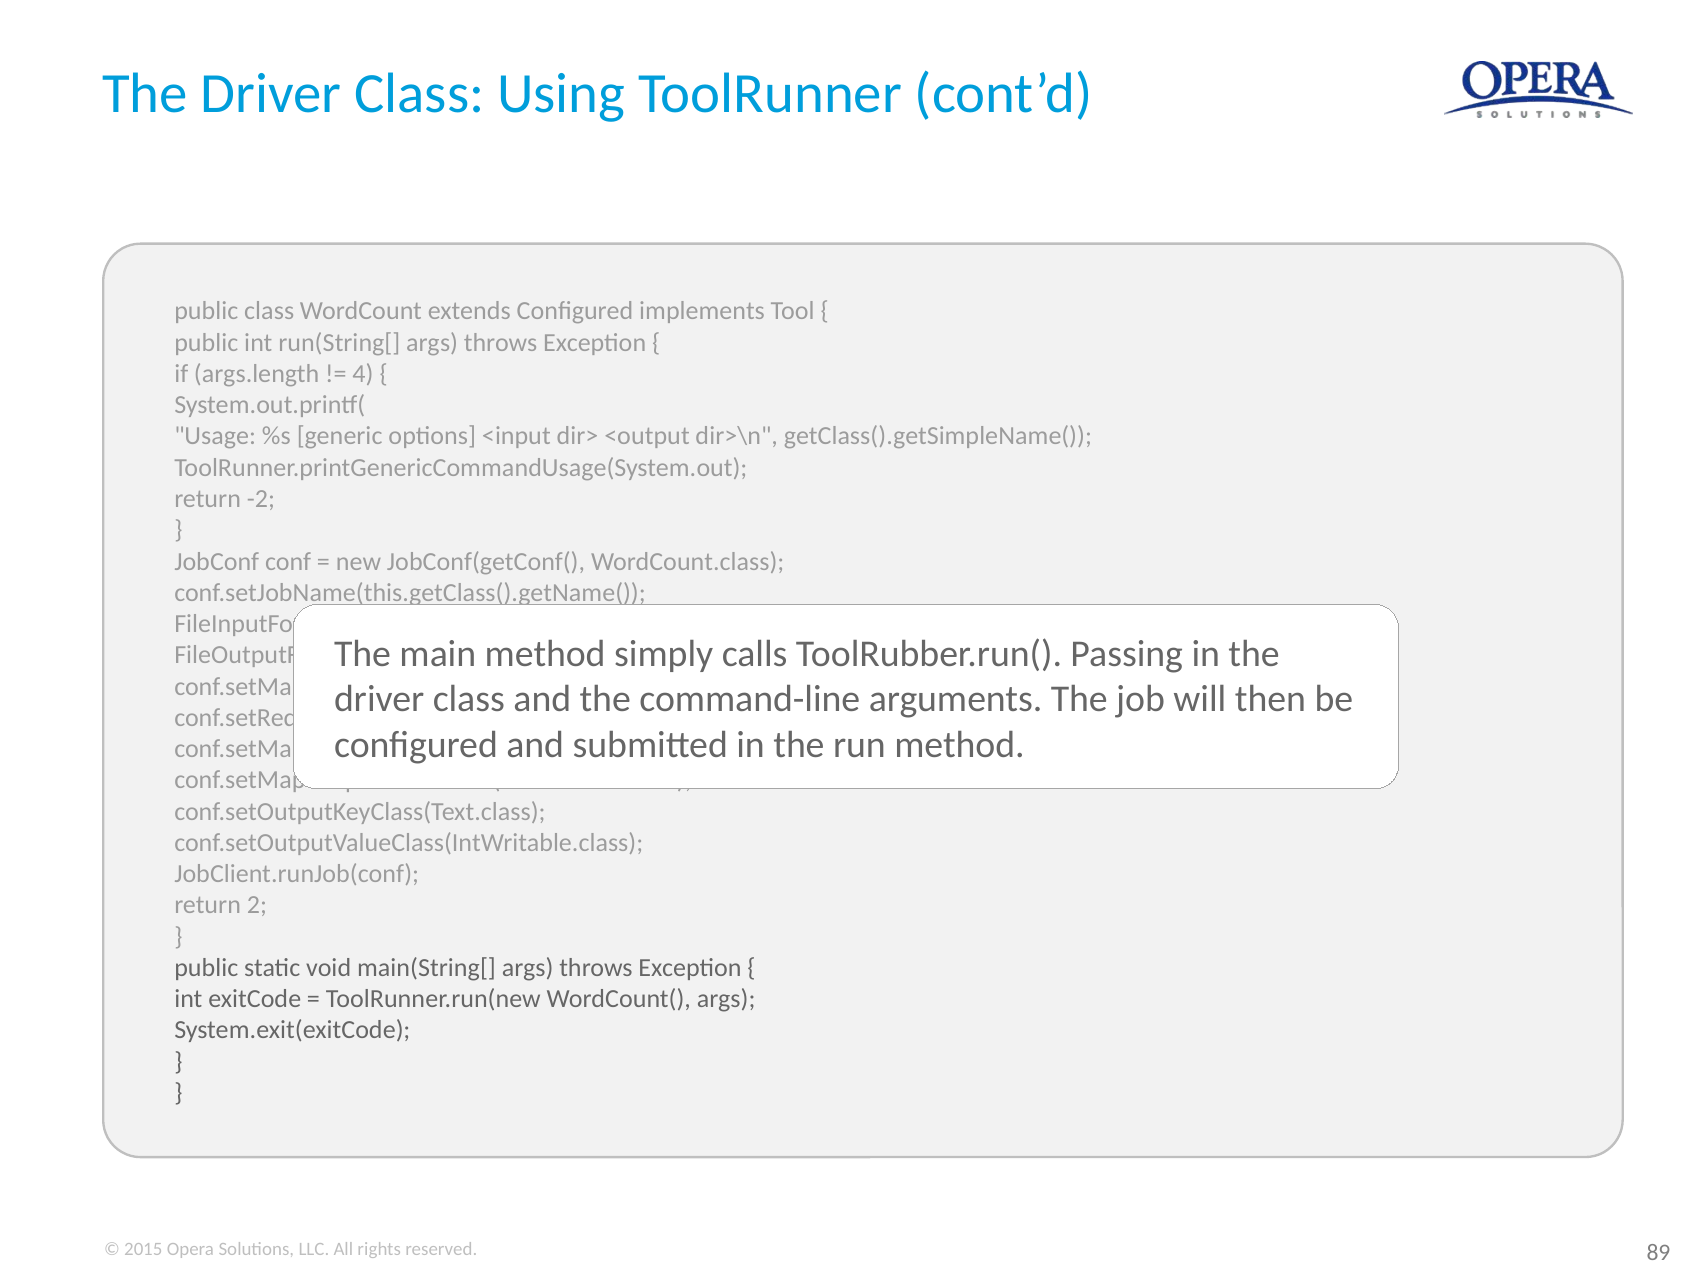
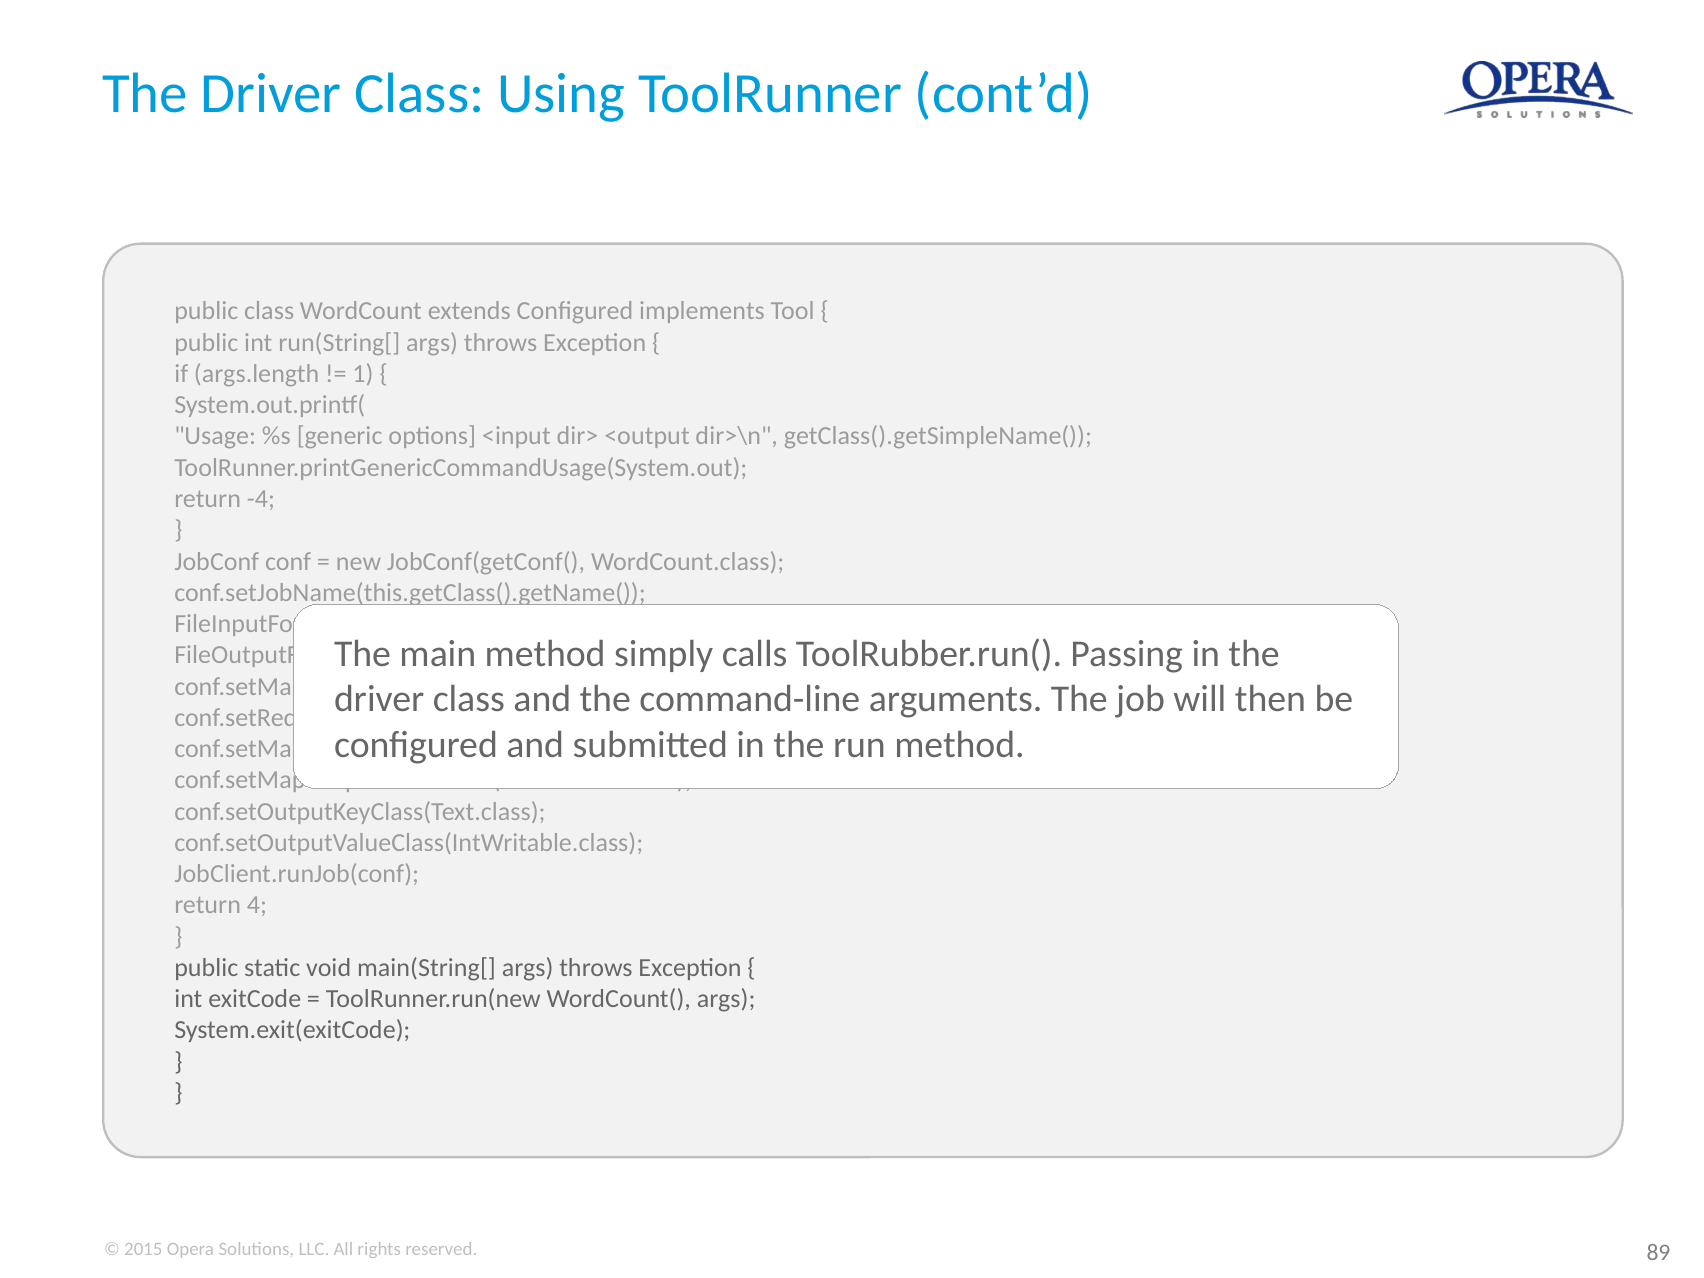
4: 4 -> 1 (363, 374)
-2: -2 -> -4 (261, 499)
2: 2 -> 4 (257, 905)
